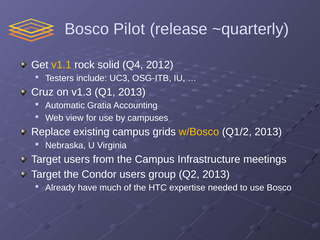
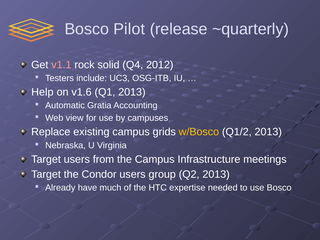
v1.1 colour: yellow -> pink (61, 65)
Cruz: Cruz -> Help (42, 92)
v1.3: v1.3 -> v1.6 (82, 92)
